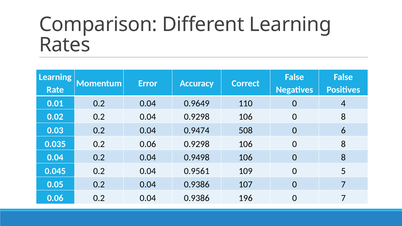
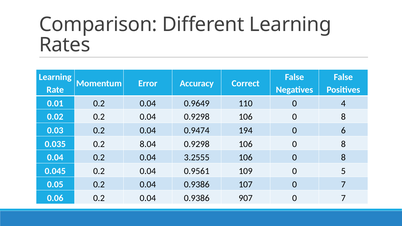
508: 508 -> 194 (246, 131)
0.2 0.06: 0.06 -> 8.04 (148, 144)
0.9498: 0.9498 -> 3.2555 (197, 158)
196: 196 -> 907 (246, 198)
